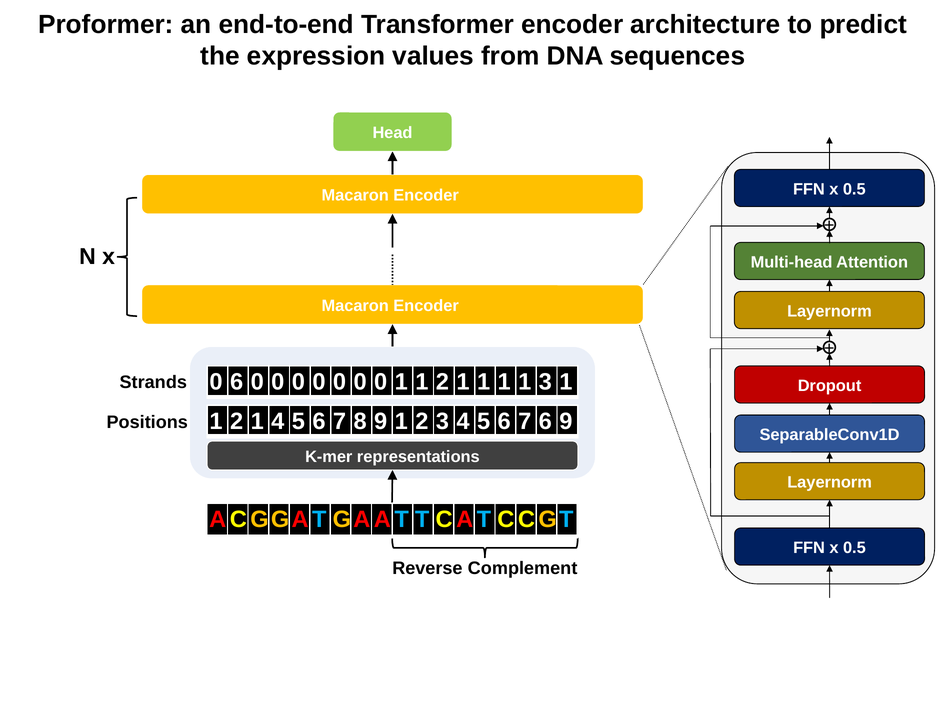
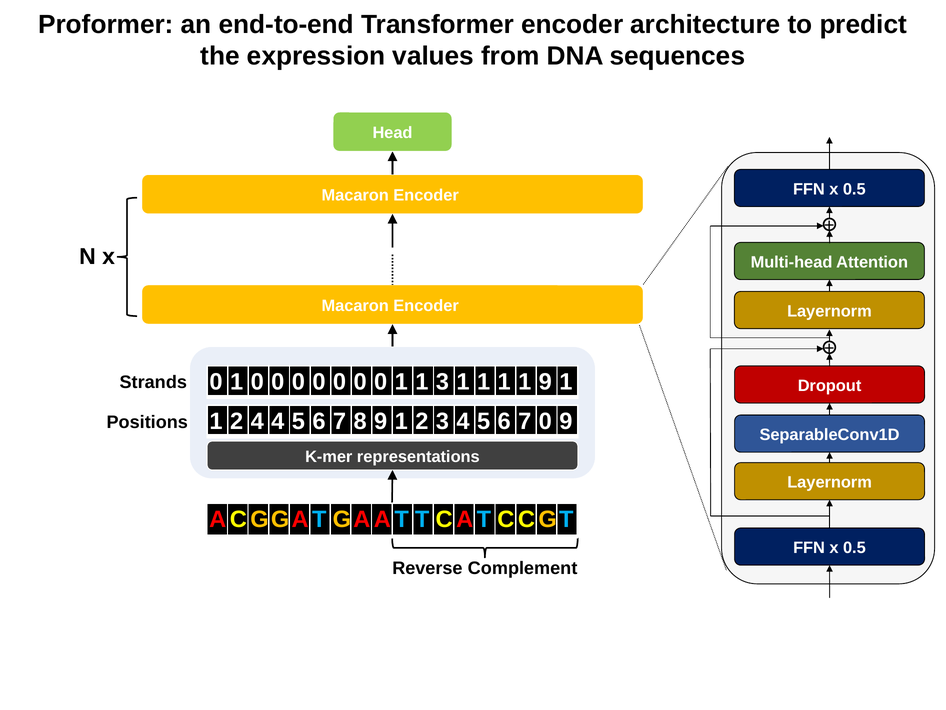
6: 6 -> 1 (237, 382)
0 1 1 2: 2 -> 3 (442, 382)
1 3: 3 -> 9 (545, 382)
1: 1 -> 4 (257, 421)
7 6: 6 -> 0 (545, 421)
